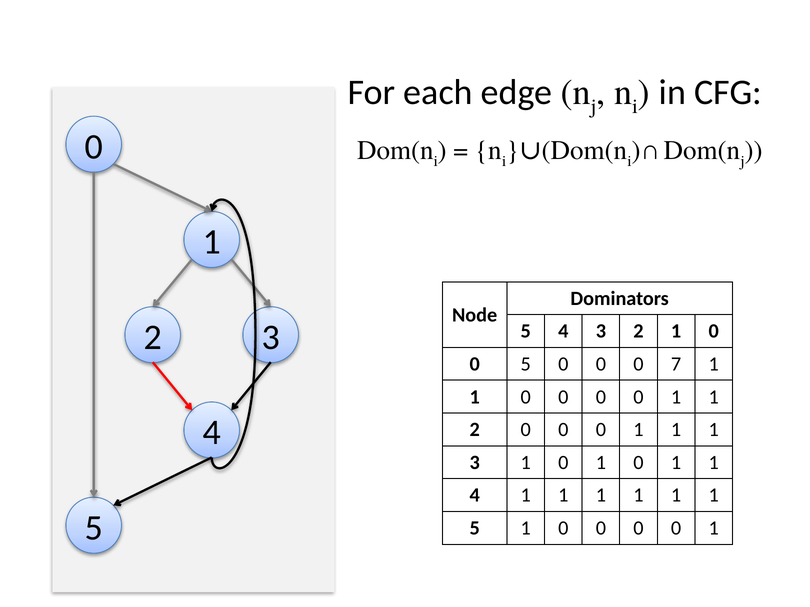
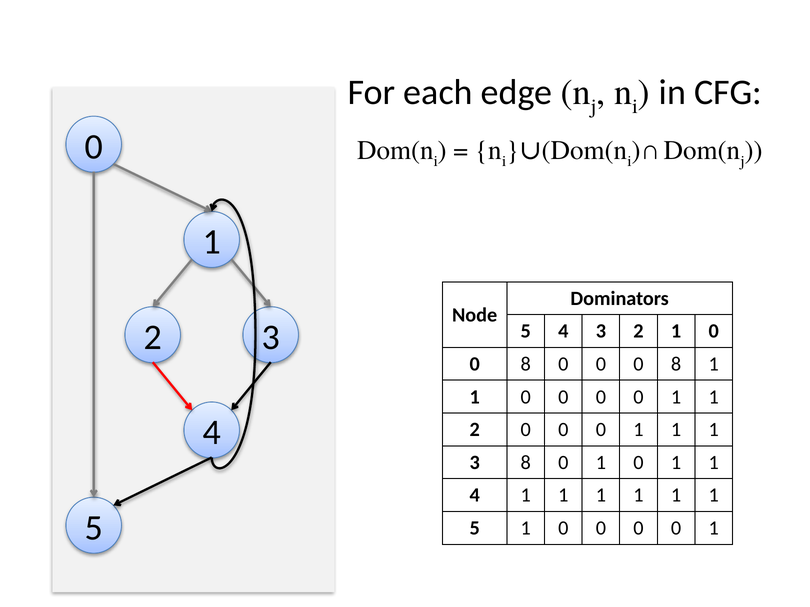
5: 5 -> 8 (526, 364)
0 0 0 7: 7 -> 8 (676, 364)
3 1: 1 -> 8 (526, 463)
